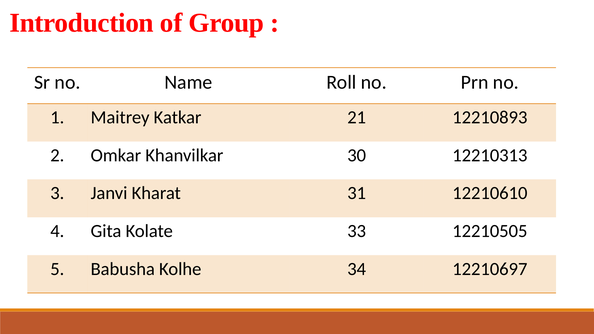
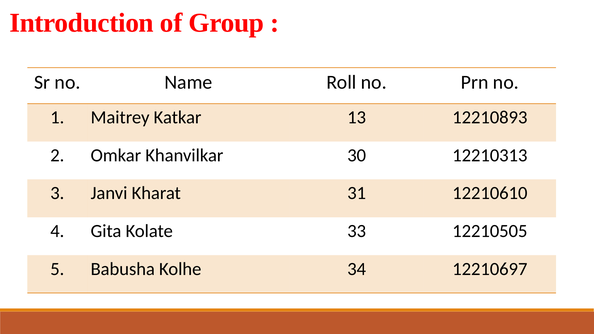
21: 21 -> 13 (357, 117)
